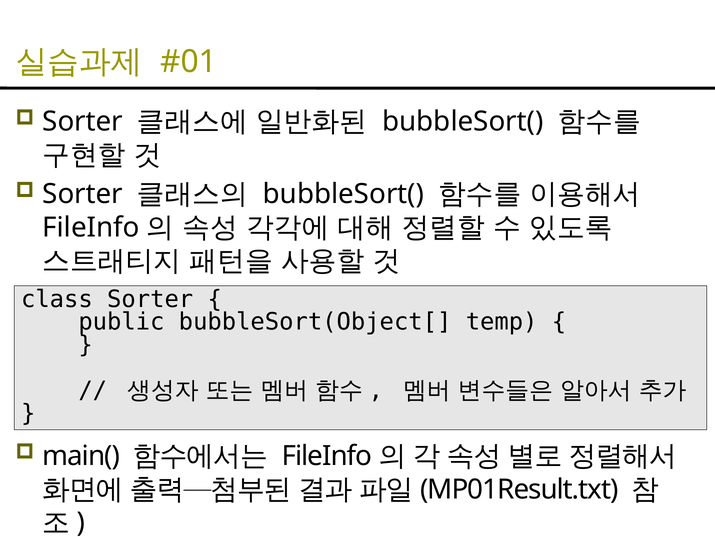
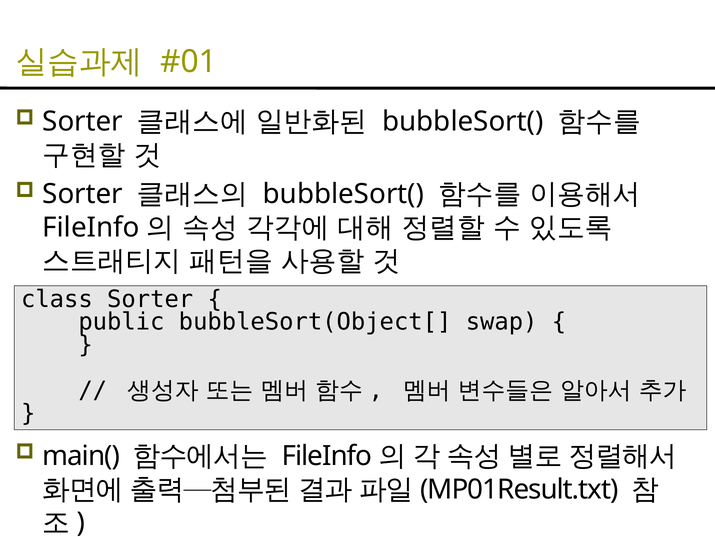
temp: temp -> swap (502, 322)
